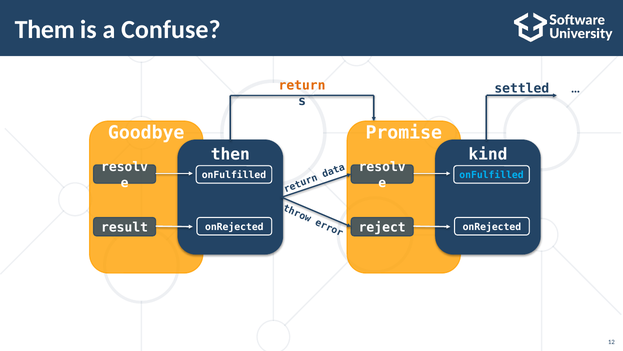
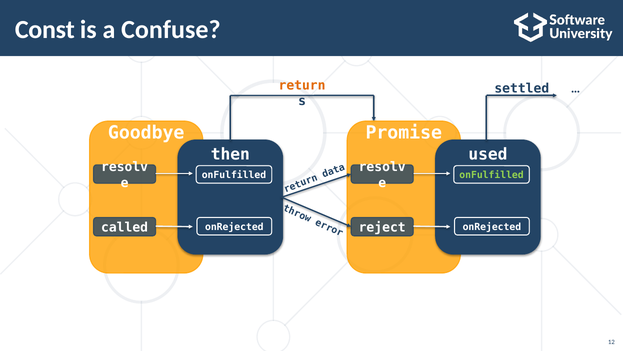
Them: Them -> Const (45, 30)
kind: kind -> used (488, 154)
onFulfilled colour: light blue -> light green (492, 175)
result: result -> called (125, 227)
